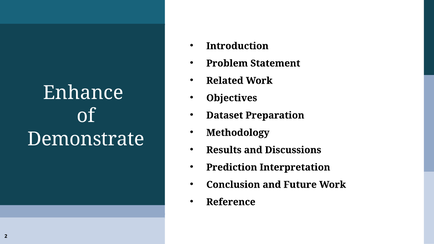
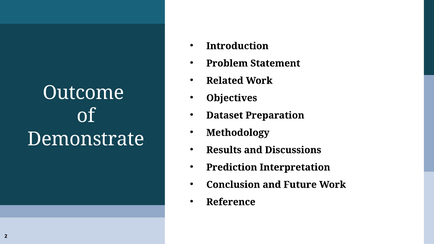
Enhance: Enhance -> Outcome (83, 93)
